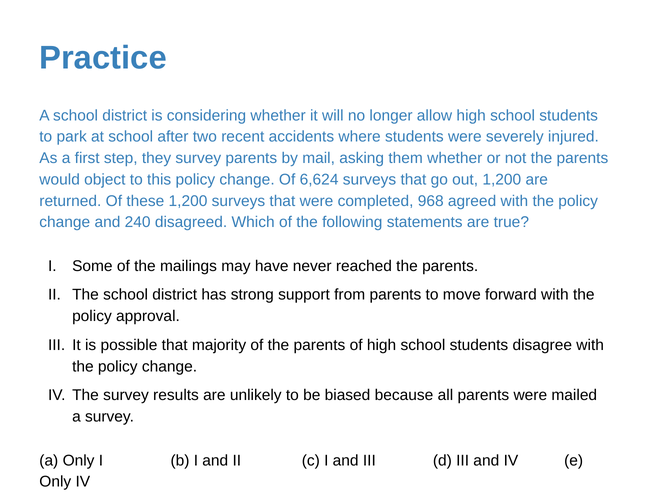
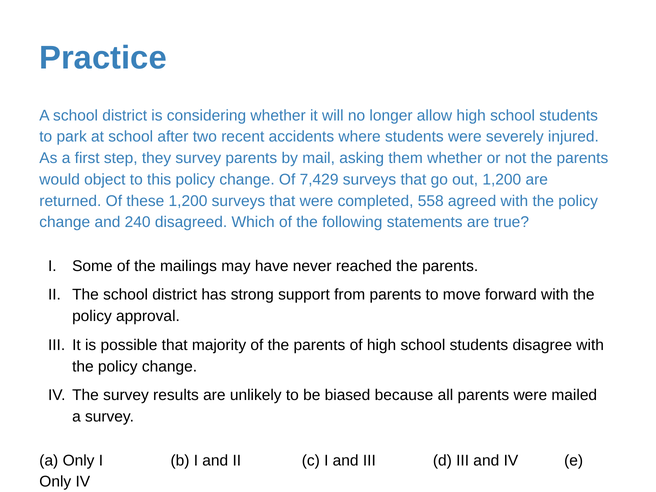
6,624: 6,624 -> 7,429 (319, 180)
968: 968 -> 558 (431, 201)
